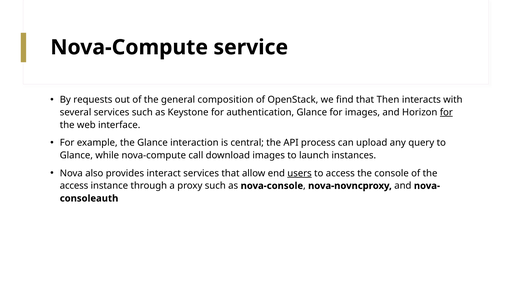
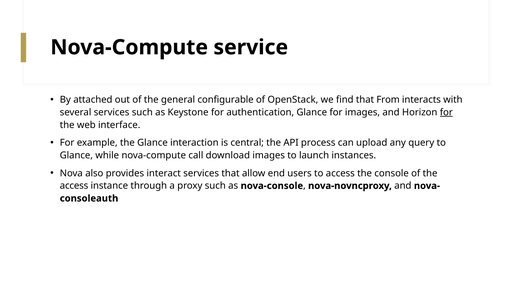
requests: requests -> attached (93, 100)
composition: composition -> configurable (226, 100)
Then: Then -> From (388, 100)
users underline: present -> none (300, 173)
